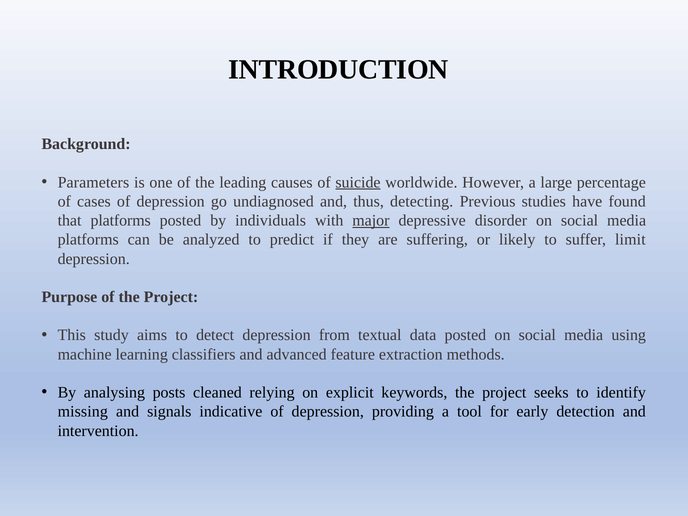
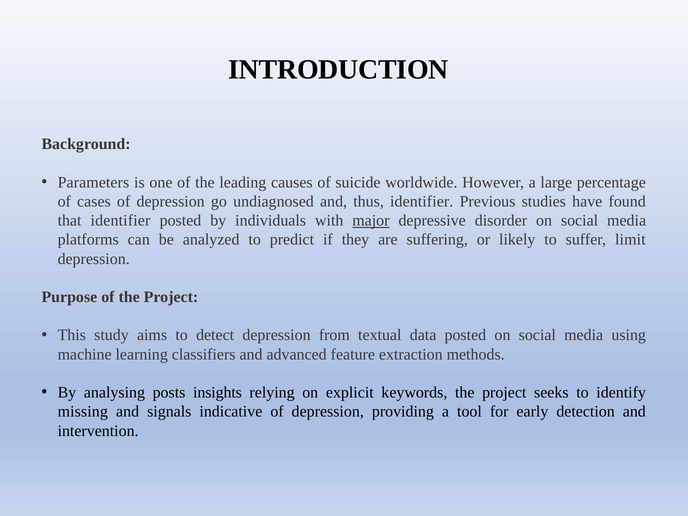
suicide underline: present -> none (358, 182)
thus detecting: detecting -> identifier (422, 201)
that platforms: platforms -> identifier (121, 221)
cleaned: cleaned -> insights (218, 393)
